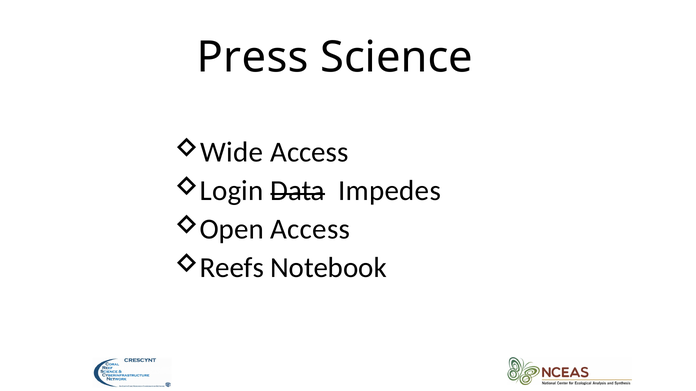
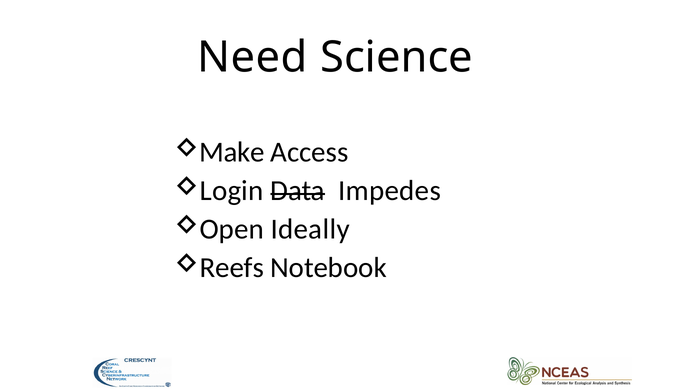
Press: Press -> Need (253, 58)
Wide: Wide -> Make (232, 152)
Open Access: Access -> Ideally (310, 230)
